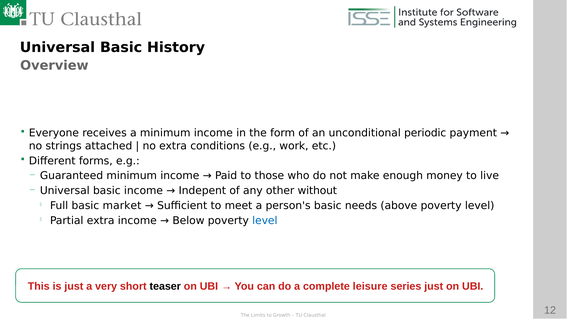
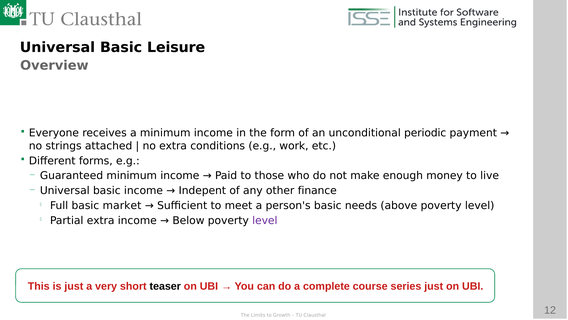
History: History -> Leisure (176, 47)
without: without -> finance (317, 190)
level colour: blue -> purple (265, 220)
leisure: leisure -> course (370, 286)
